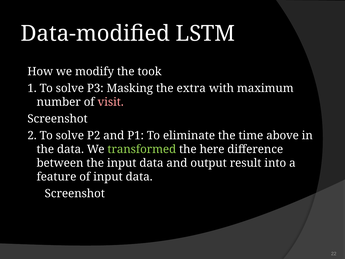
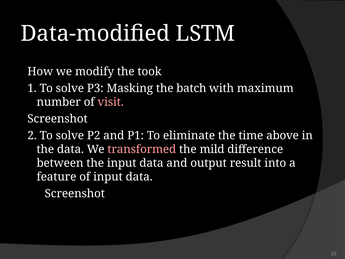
extra: extra -> batch (191, 88)
transformed colour: light green -> pink (142, 149)
here: here -> mild (212, 149)
